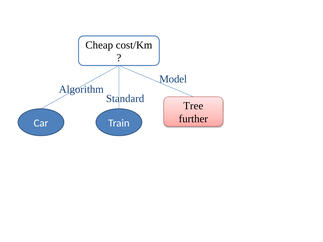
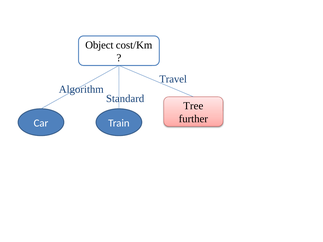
Cheap: Cheap -> Object (99, 45)
Model: Model -> Travel (173, 79)
